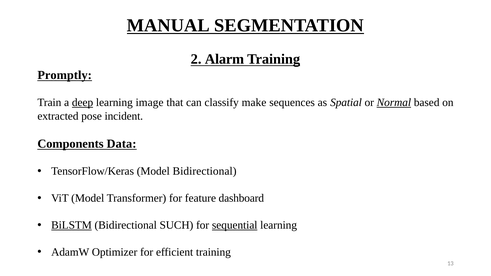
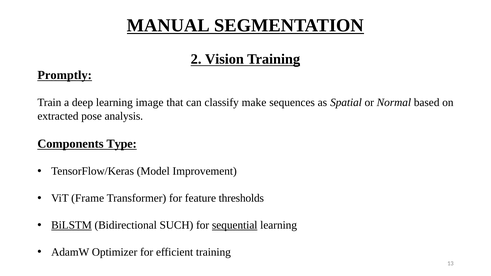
Alarm: Alarm -> Vision (224, 59)
deep underline: present -> none (83, 103)
Normal underline: present -> none (394, 103)
incident: incident -> analysis (124, 116)
Data: Data -> Type (122, 144)
Model Bidirectional: Bidirectional -> Improvement (205, 171)
ViT Model: Model -> Frame (88, 198)
dashboard: dashboard -> thresholds (241, 198)
